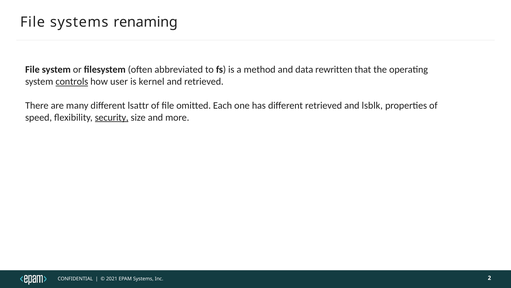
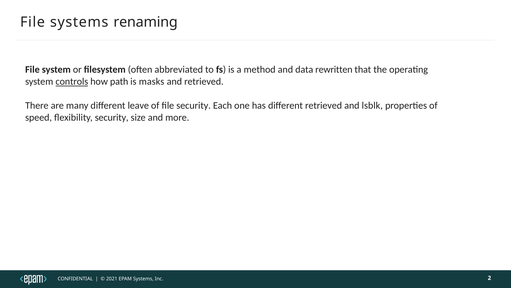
user: user -> path (119, 81)
kernel: kernel -> masks (152, 81)
lsattr: lsattr -> leave (138, 105)
file omitted: omitted -> security (194, 105)
security underline: present -> none (112, 117)
